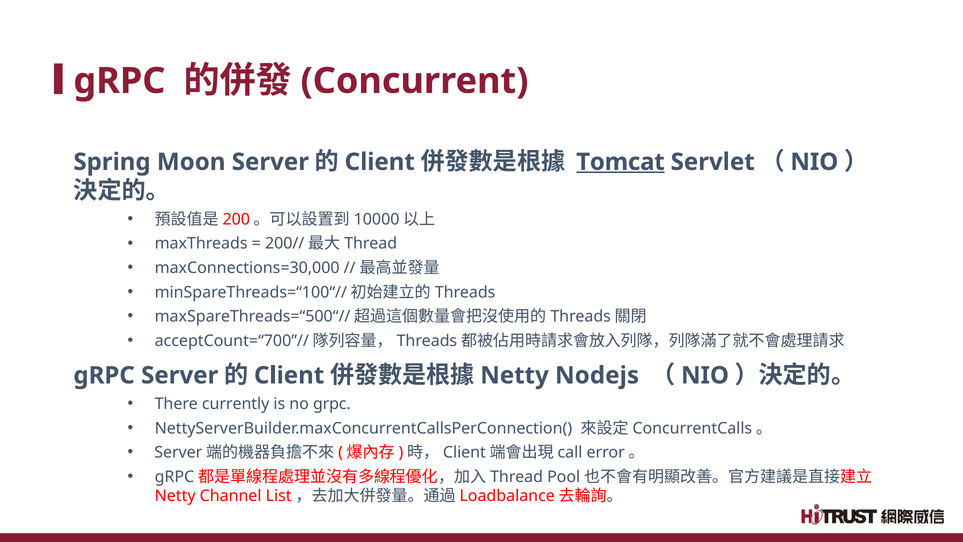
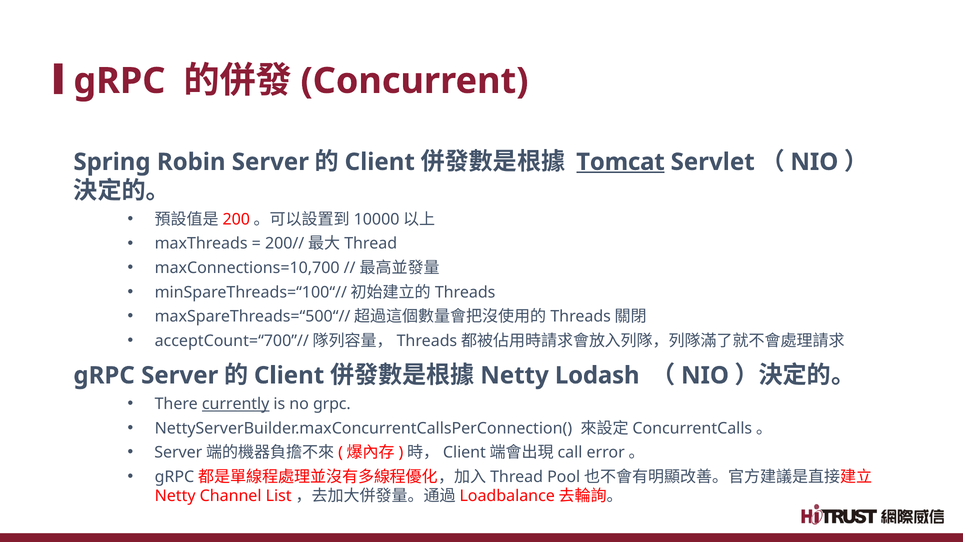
Moon: Moon -> Robin (191, 162)
maxConnections=30,000: maxConnections=30,000 -> maxConnections=10,700 (247, 268)
Nodejs: Nodejs -> Lodash (597, 375)
currently underline: none -> present (236, 404)
